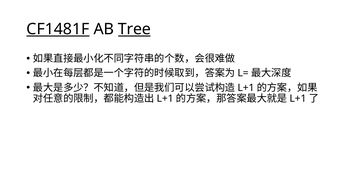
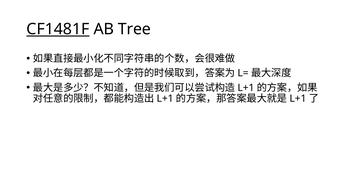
Tree underline: present -> none (134, 29)
